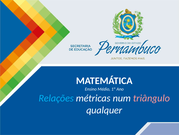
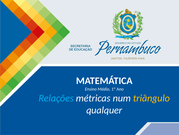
triângulo colour: pink -> yellow (151, 98)
